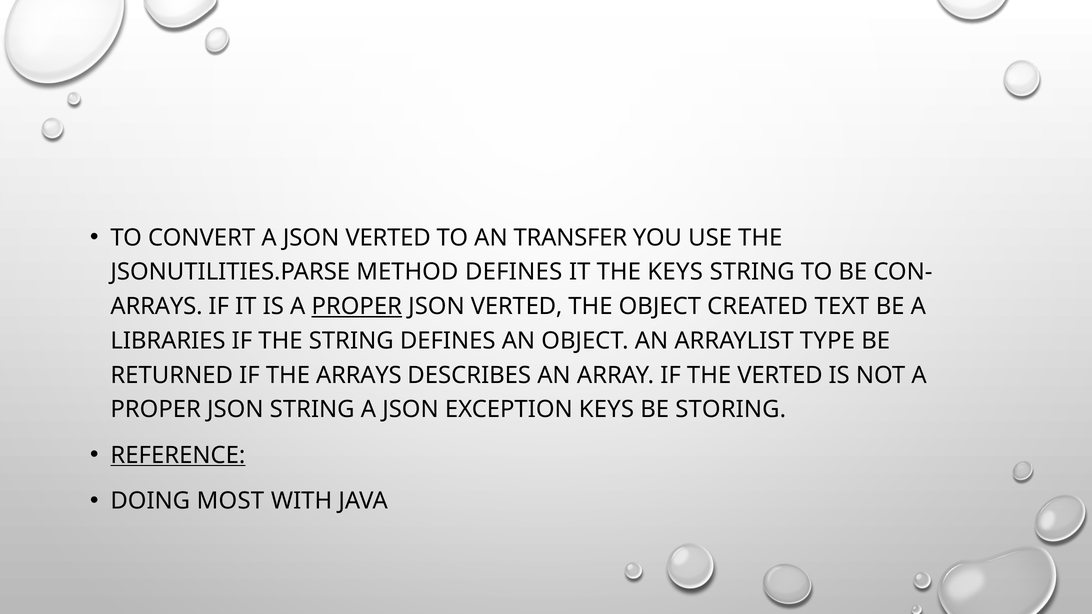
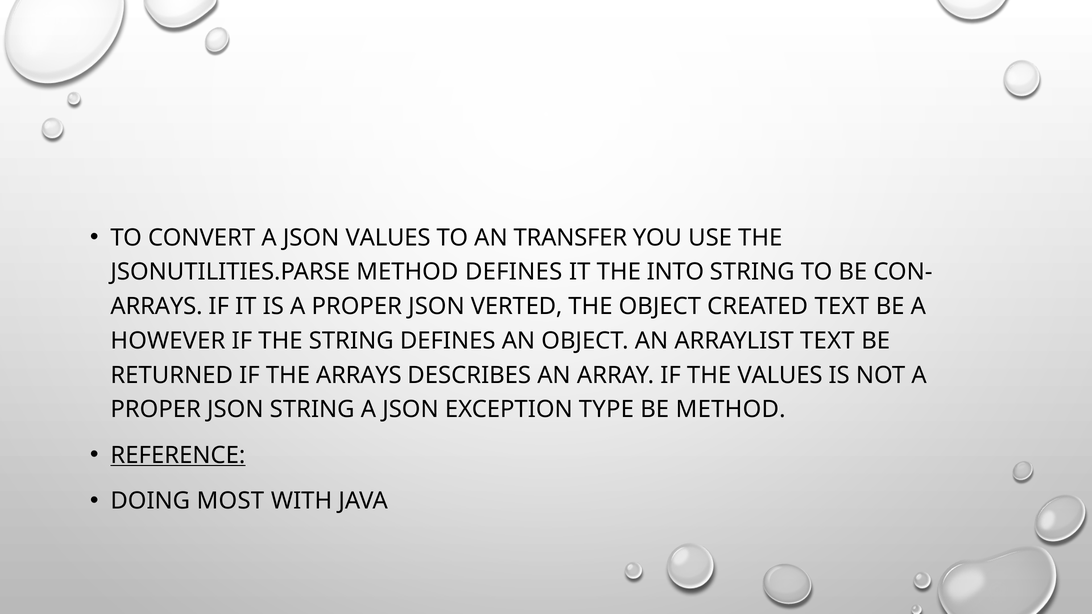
A JSON VERTED: VERTED -> VALUES (388, 238)
THE KEYS: KEYS -> INTO (675, 272)
PROPER underline: present -> none (357, 307)
LIBRARIES: LIBRARIES -> HOWEVER (168, 341)
ARRAYLIST TYPE: TYPE -> TEXT (827, 341)
THE VERTED: VERTED -> VALUES (780, 375)
EXCEPTION KEYS: KEYS -> TYPE (606, 410)
BE STORING: STORING -> METHOD (731, 410)
